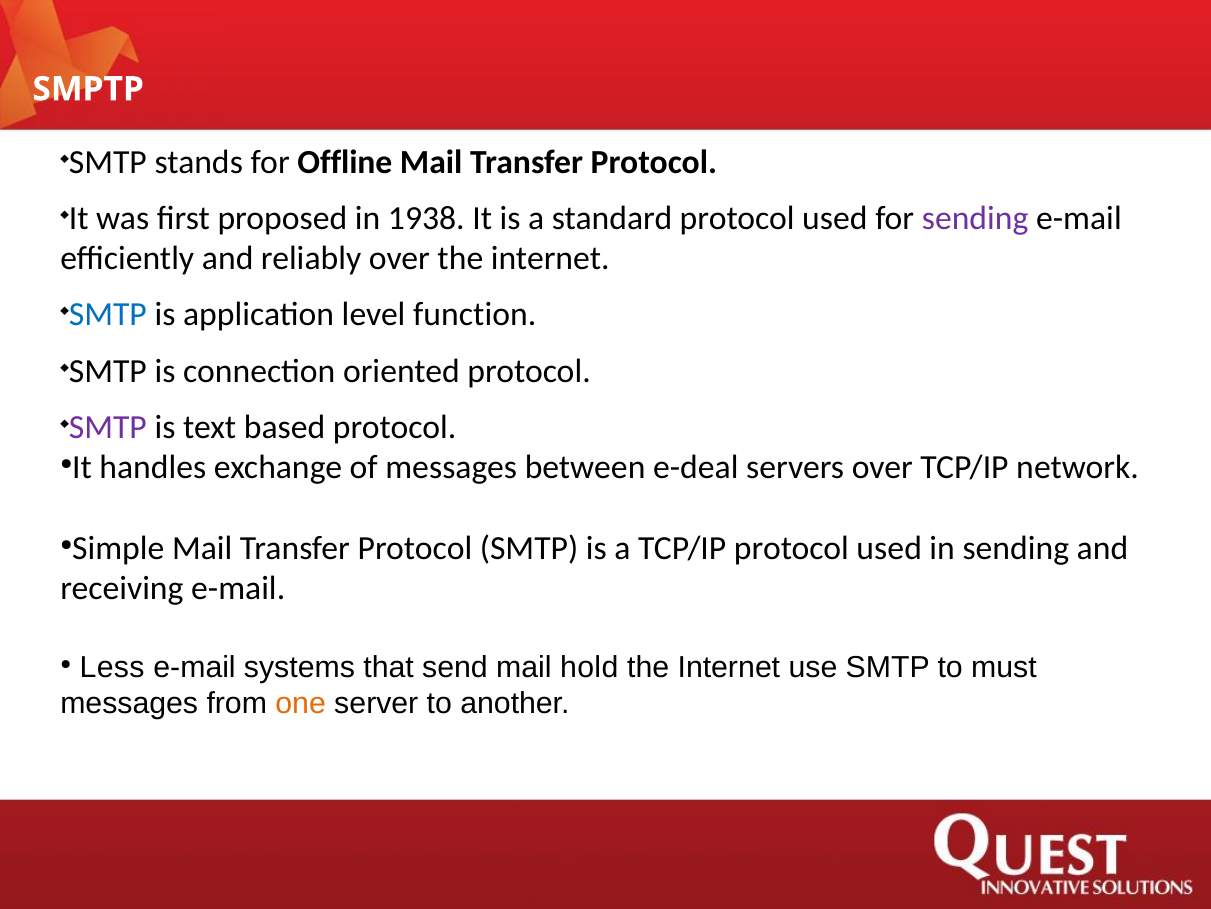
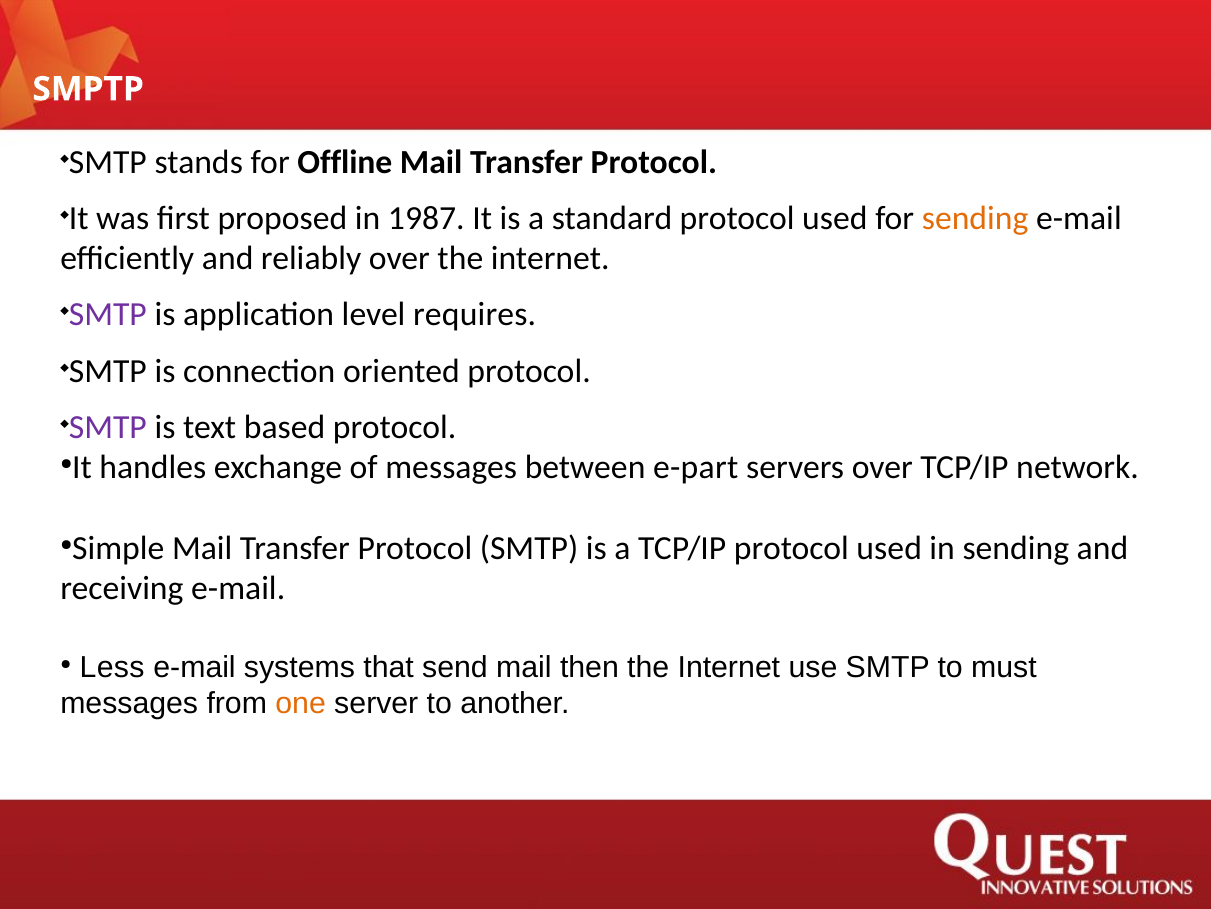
1938: 1938 -> 1987 (426, 218)
sending colour: purple -> orange (975, 218)
SMTP colour: blue -> purple (108, 315)
function: function -> requires (475, 315)
e-deal: e-deal -> e-part (696, 467)
hold: hold -> then (589, 667)
